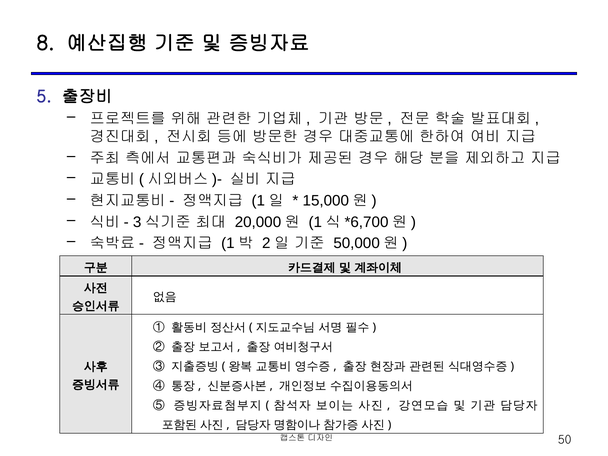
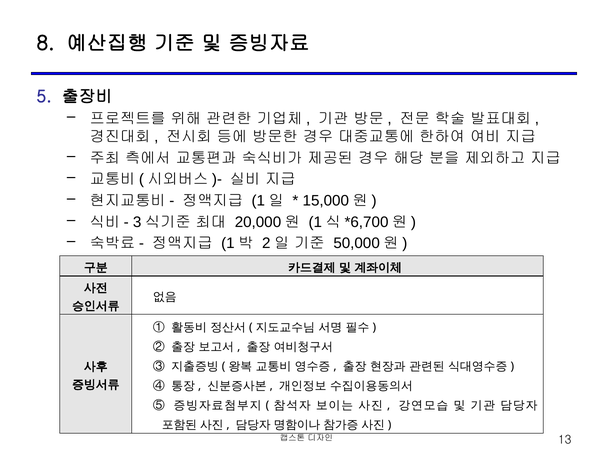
50: 50 -> 13 (565, 440)
